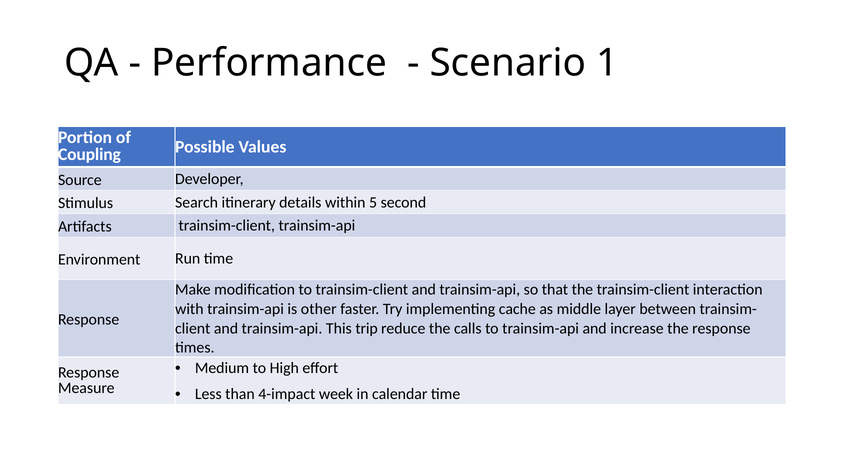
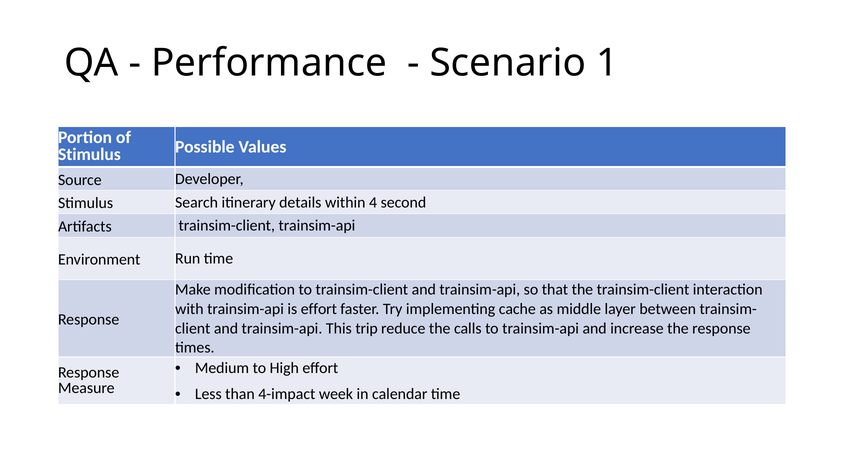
Coupling: Coupling -> Stimulus (89, 155)
5: 5 -> 4 (373, 202)
is other: other -> effort (319, 309)
